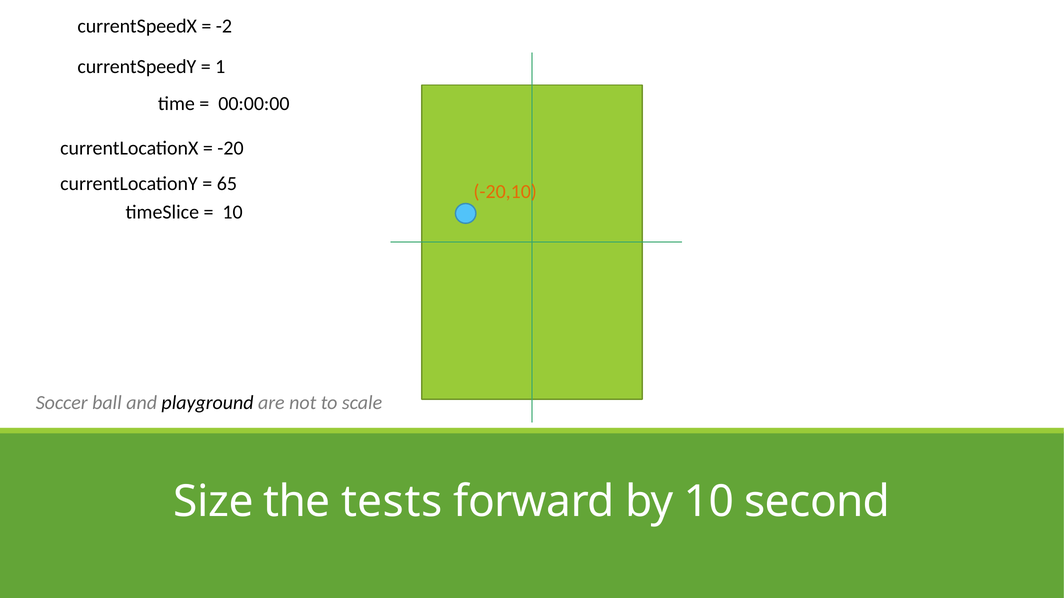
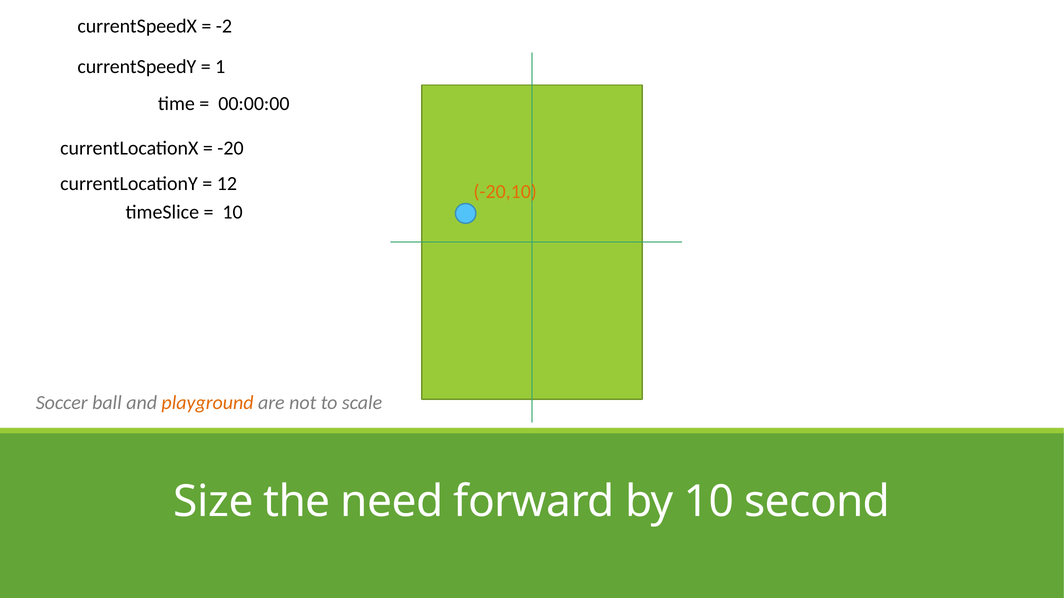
65: 65 -> 12 (227, 184)
playground colour: black -> orange (208, 403)
tests: tests -> need (392, 502)
